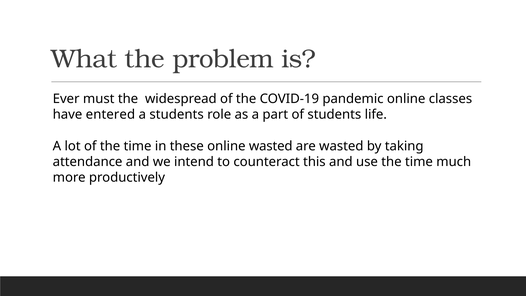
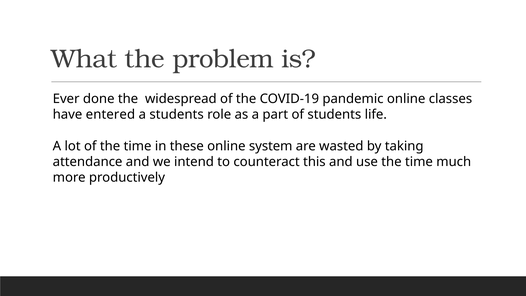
must: must -> done (99, 99)
online wasted: wasted -> system (271, 146)
